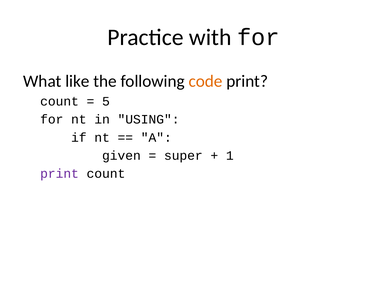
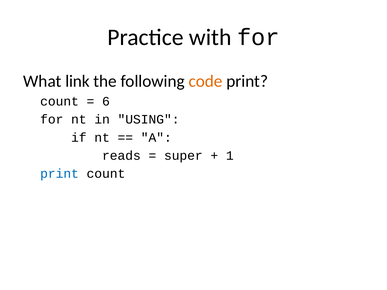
like: like -> link (77, 81)
5: 5 -> 6 (106, 102)
given: given -> reads (121, 156)
print colour: purple -> blue (60, 174)
